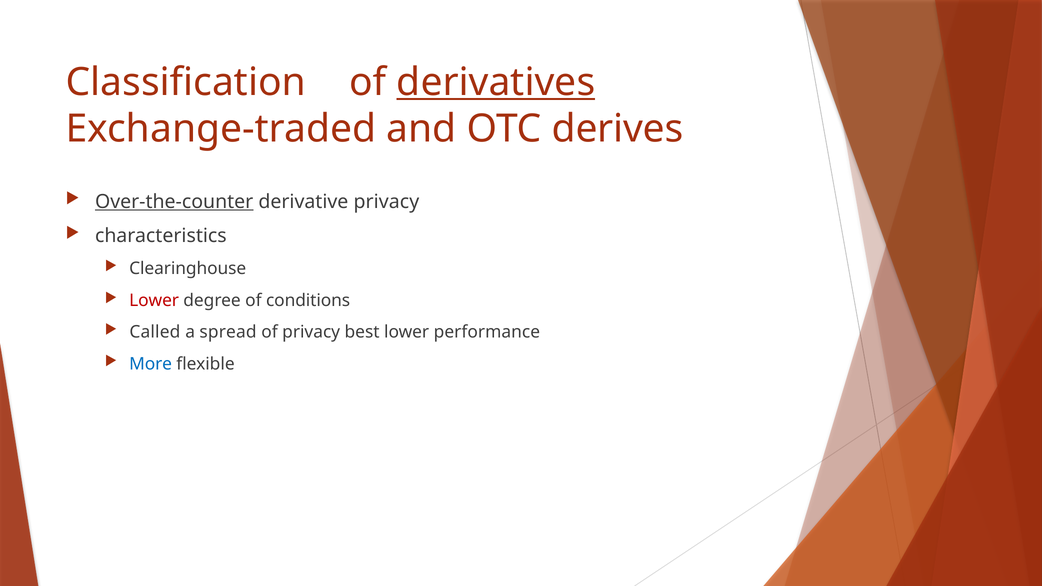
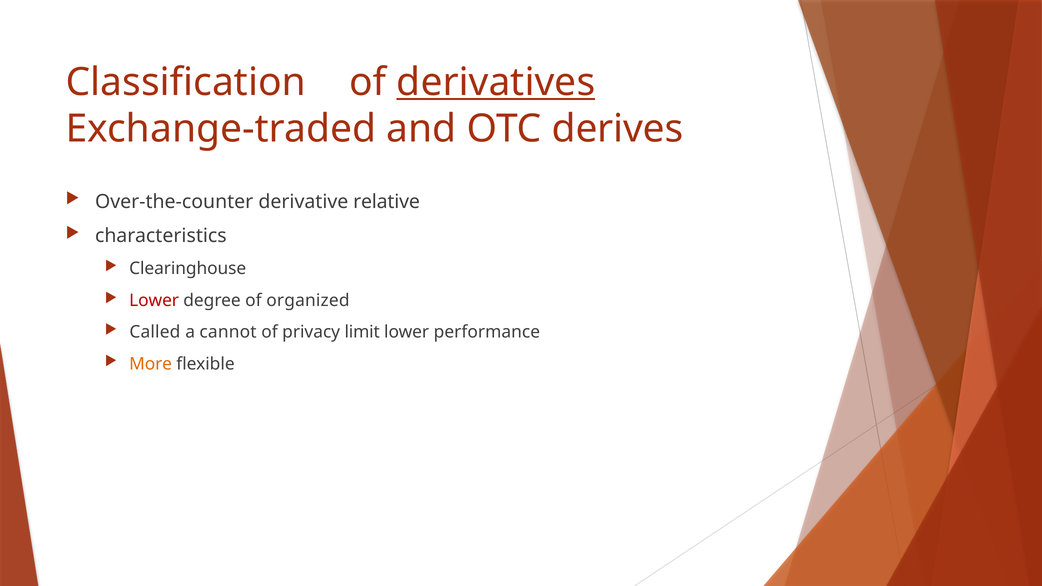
Over-the-counter underline: present -> none (174, 202)
derivative privacy: privacy -> relative (387, 202)
conditions: conditions -> organized (308, 301)
spread: spread -> cannot (228, 332)
best: best -> limit (362, 332)
More colour: blue -> orange (151, 364)
